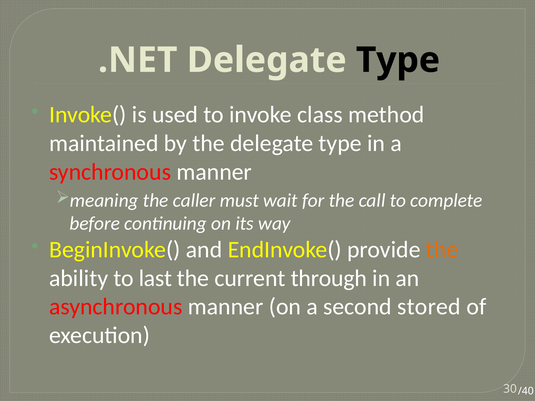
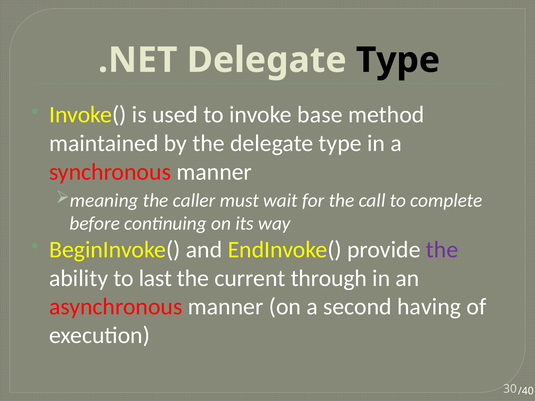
class: class -> base (320, 115)
the colour: orange -> purple (442, 250)
stored: stored -> having (429, 307)
